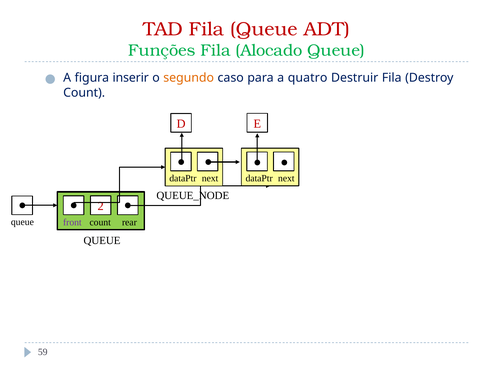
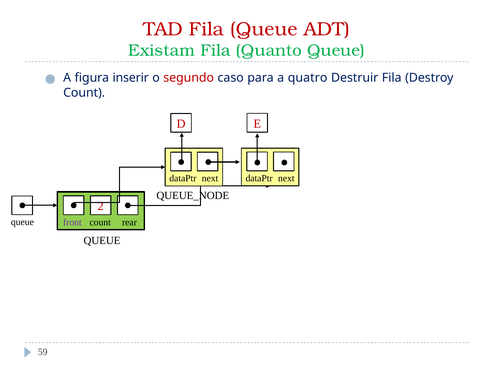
Funções: Funções -> Existam (162, 50)
Alocado: Alocado -> Quanto (269, 50)
segundo colour: orange -> red (189, 78)
